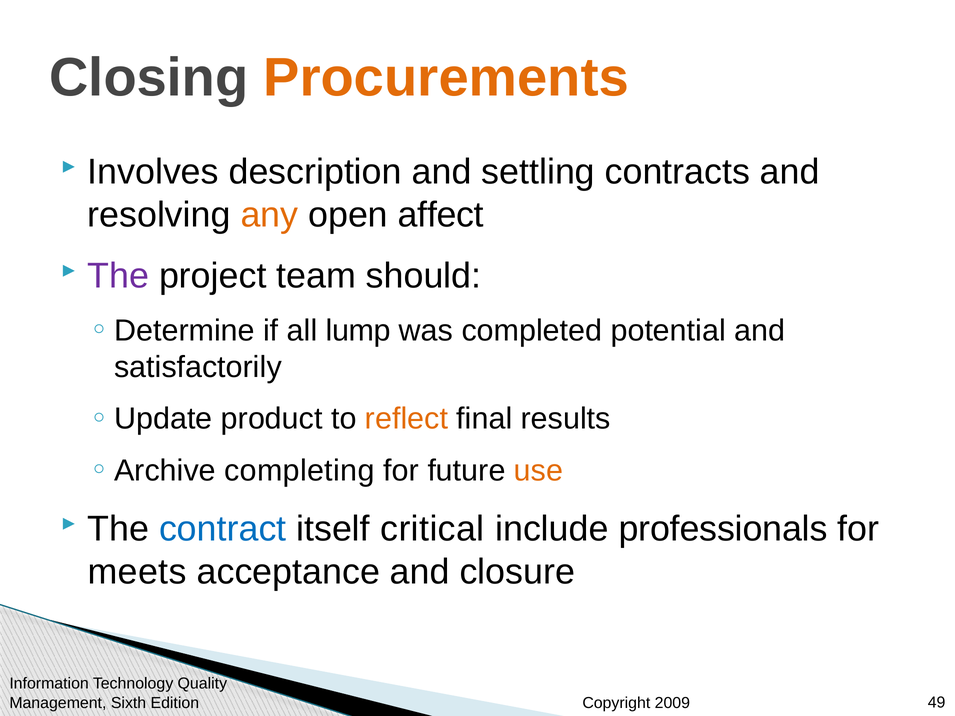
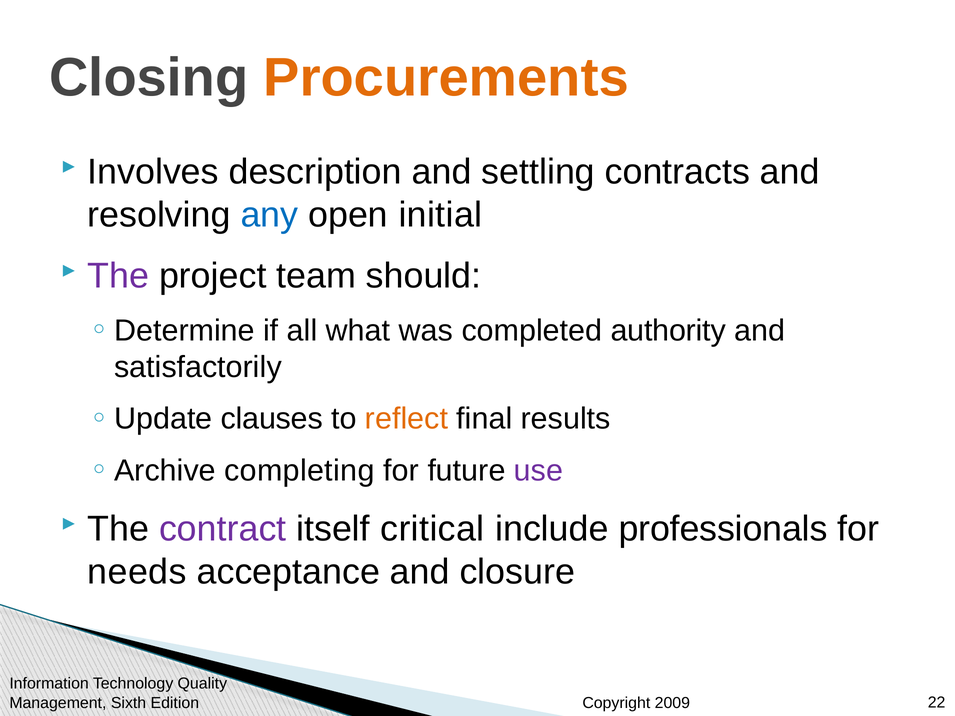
any colour: orange -> blue (269, 215)
affect: affect -> initial (440, 215)
lump: lump -> what (358, 331)
potential: potential -> authority (668, 331)
product: product -> clauses (272, 419)
use colour: orange -> purple (539, 471)
contract colour: blue -> purple (223, 529)
meets: meets -> needs (137, 572)
49: 49 -> 22 (937, 703)
